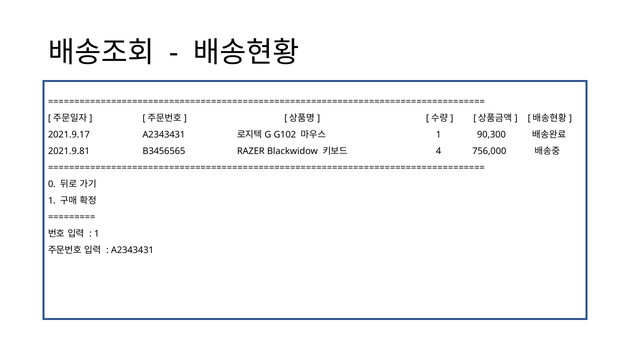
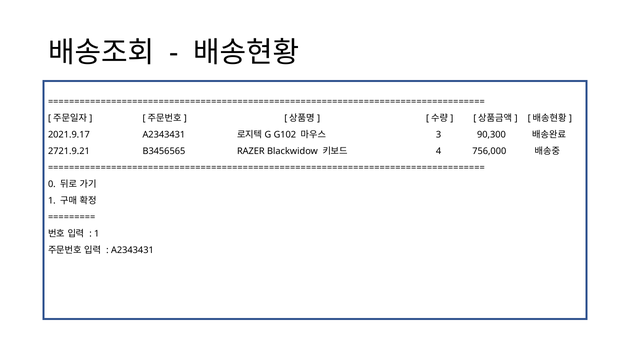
1: 1 -> 3 (439, 135)
2021.9.81: 2021.9.81 -> 2721.9.21 (69, 151)
